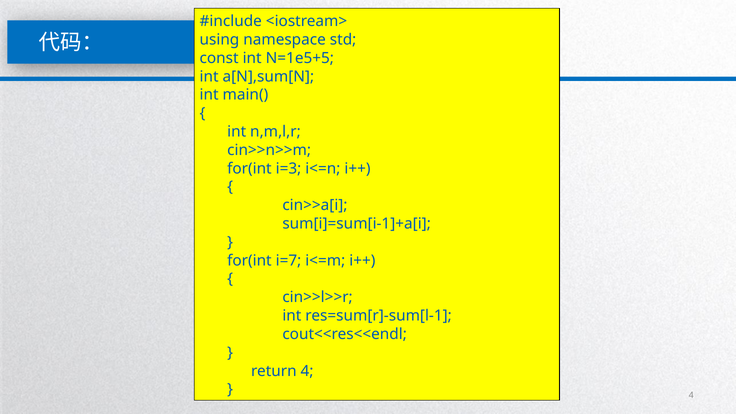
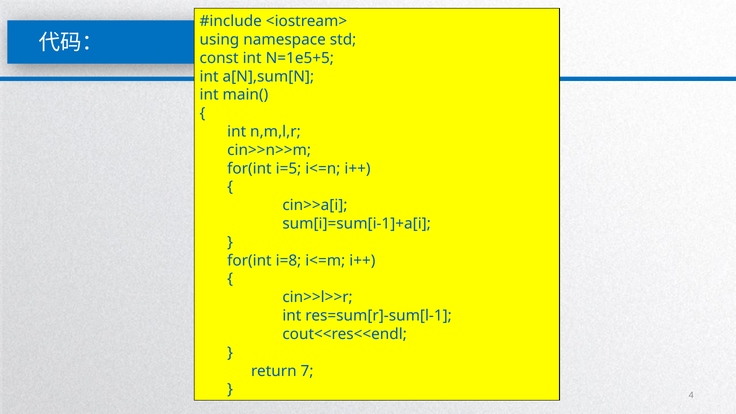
i=3: i=3 -> i=5 (288, 168)
i=7: i=7 -> i=8 (288, 260)
return 4: 4 -> 7 (307, 371)
